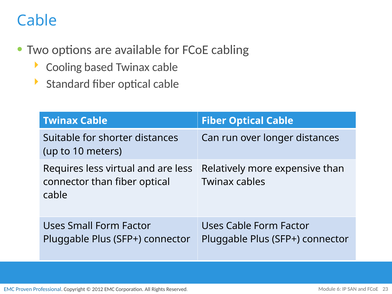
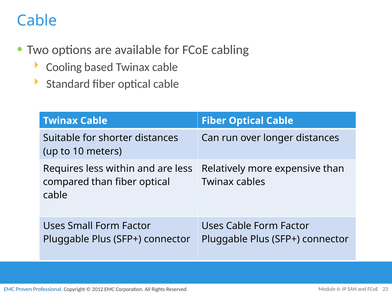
virtual: virtual -> within (120, 169)
connector: connector -> compared (66, 182)
